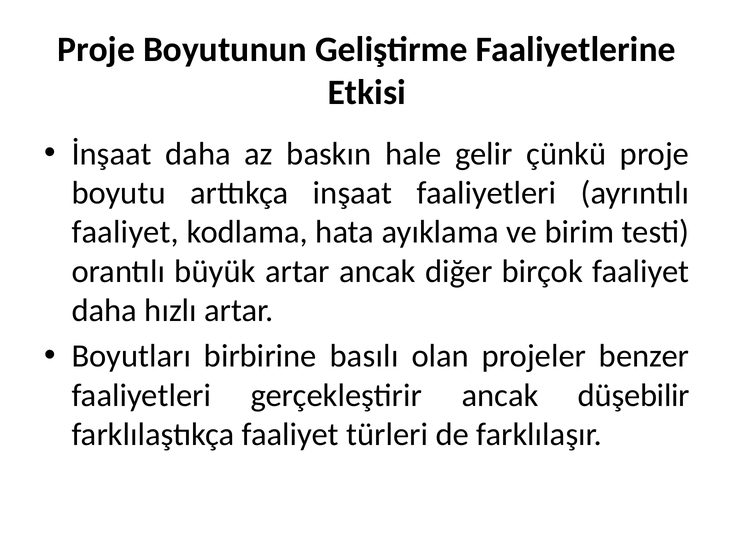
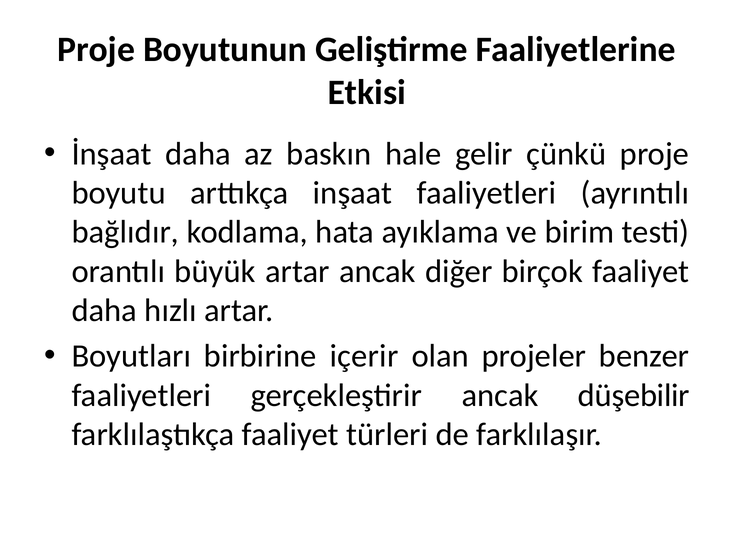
faaliyet: faaliyet -> bağlıdır (125, 232)
basılı: basılı -> içerir (364, 356)
